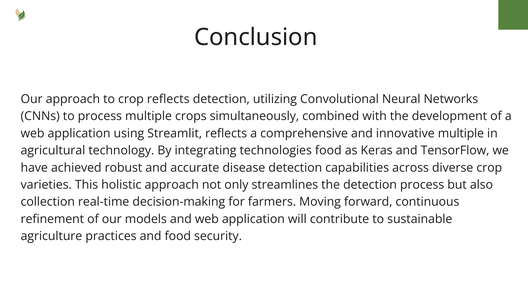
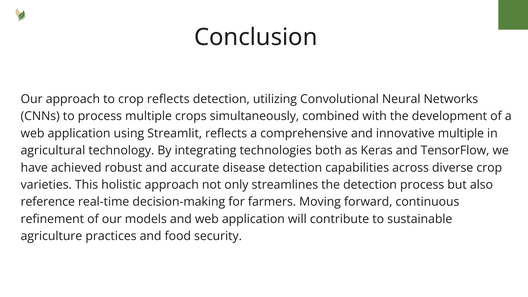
technologies food: food -> both (328, 151)
collection: collection -> reference (48, 202)
